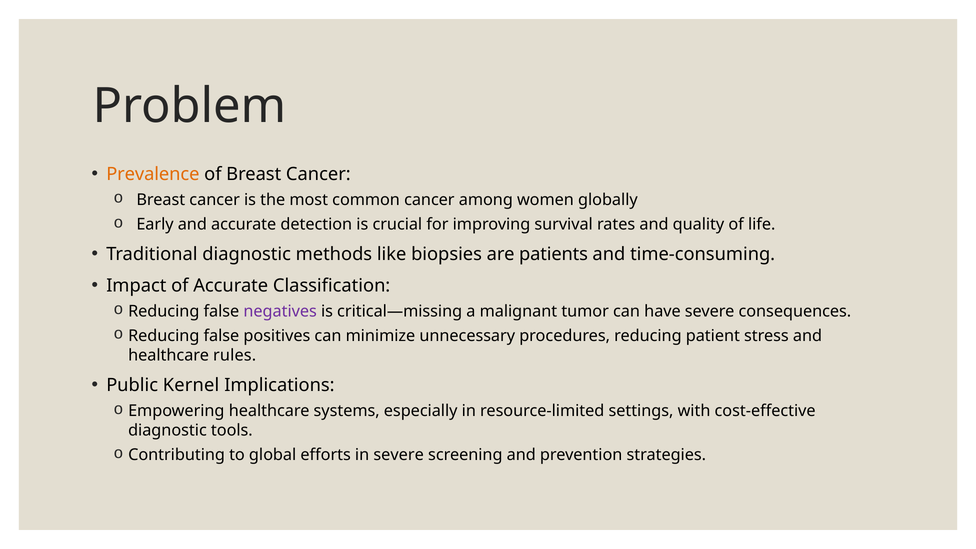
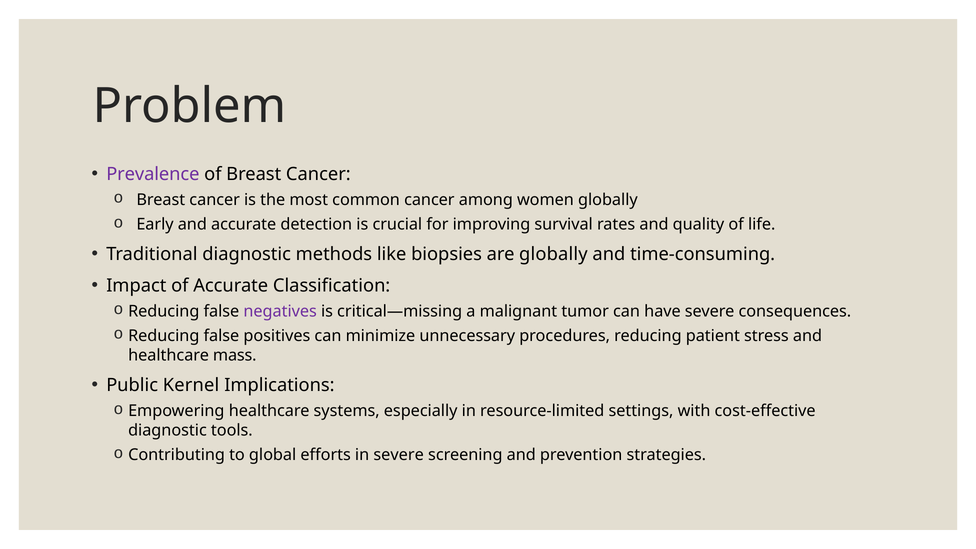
Prevalence colour: orange -> purple (153, 174)
are patients: patients -> globally (553, 254)
rules: rules -> mass (235, 355)
